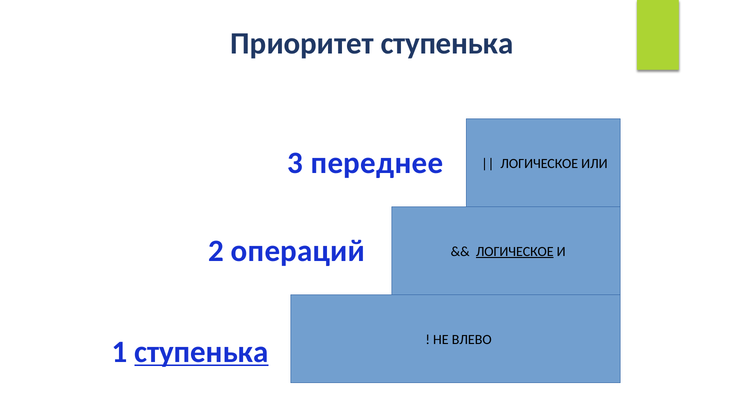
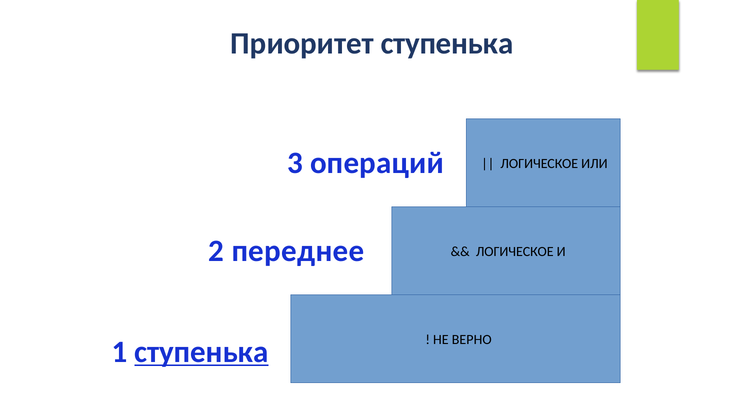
переднее: переднее -> операций (377, 163)
операций: операций -> переднее (298, 251)
ЛОГИЧЕСКОЕ underline: present -> none (515, 251)
ВЛЕВО: ВЛЕВО -> ВЕРНО (472, 339)
